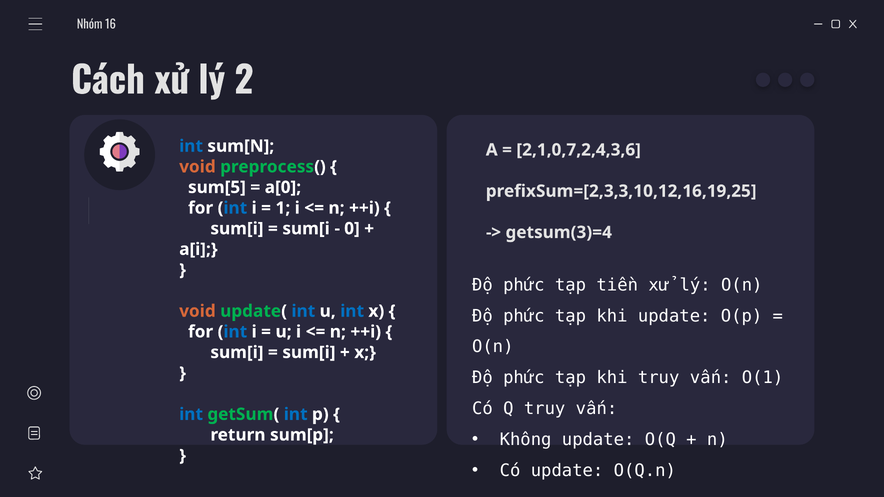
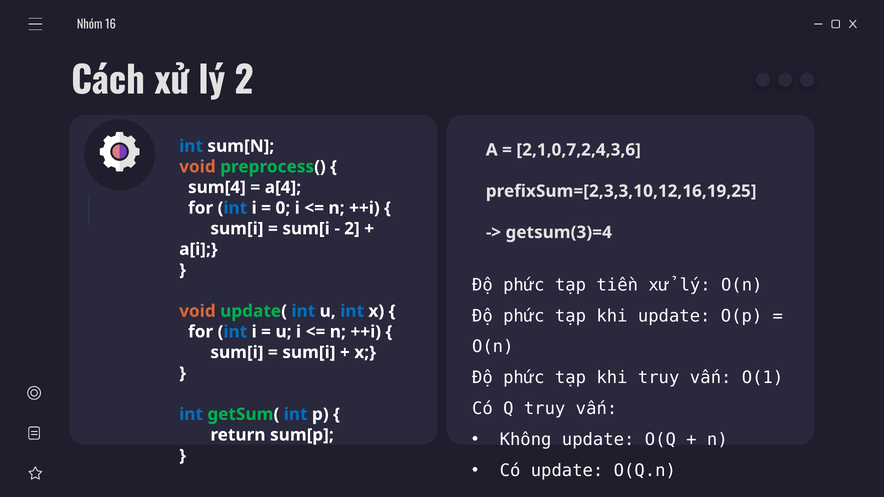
sum[5: sum[5 -> sum[4 (217, 187)
a[0: a[0 -> a[4 (283, 187)
1: 1 -> 0 (283, 208)
0: 0 -> 2 (352, 229)
